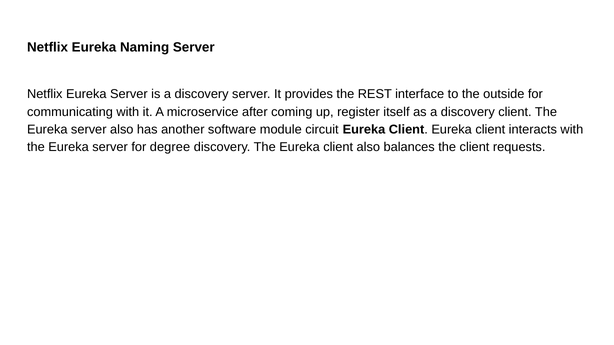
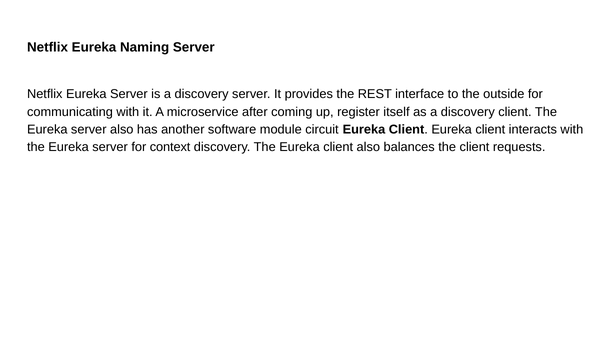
degree: degree -> context (170, 147)
